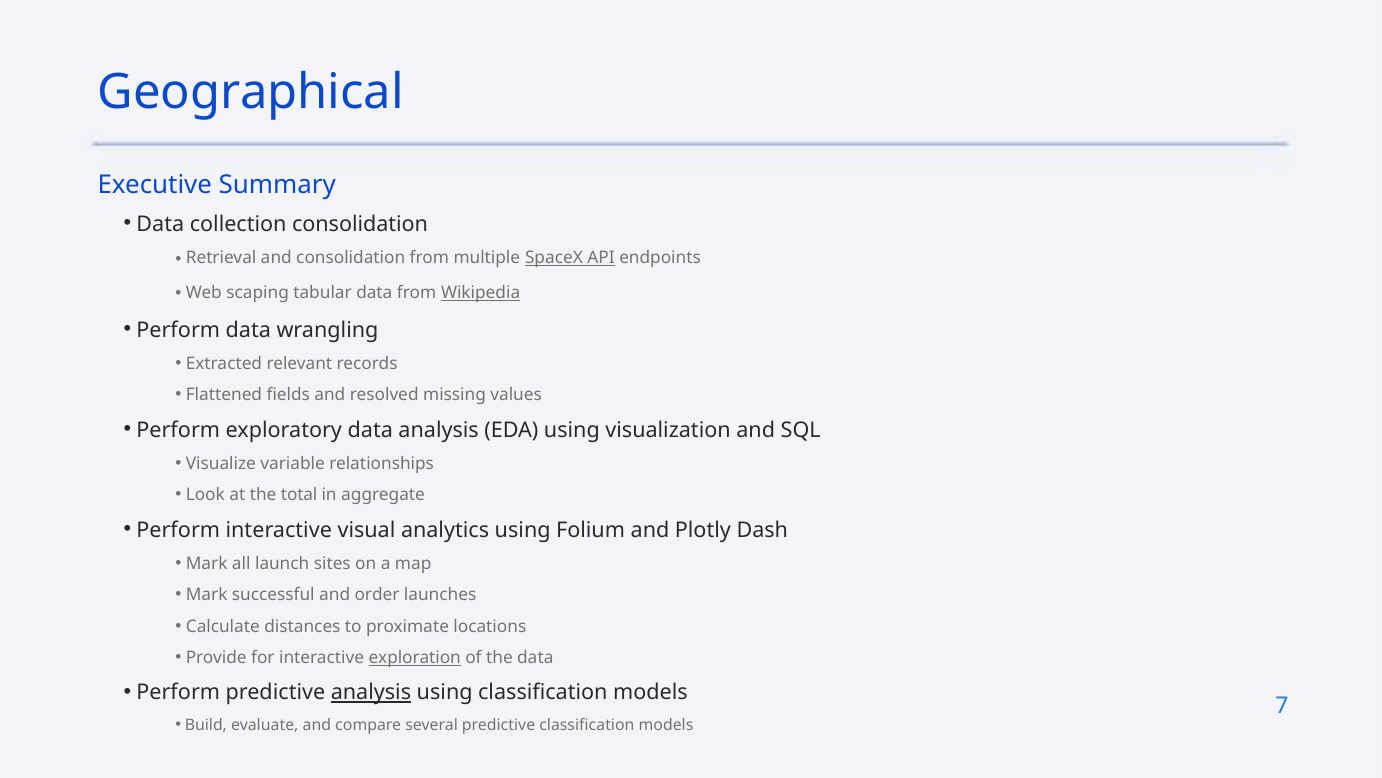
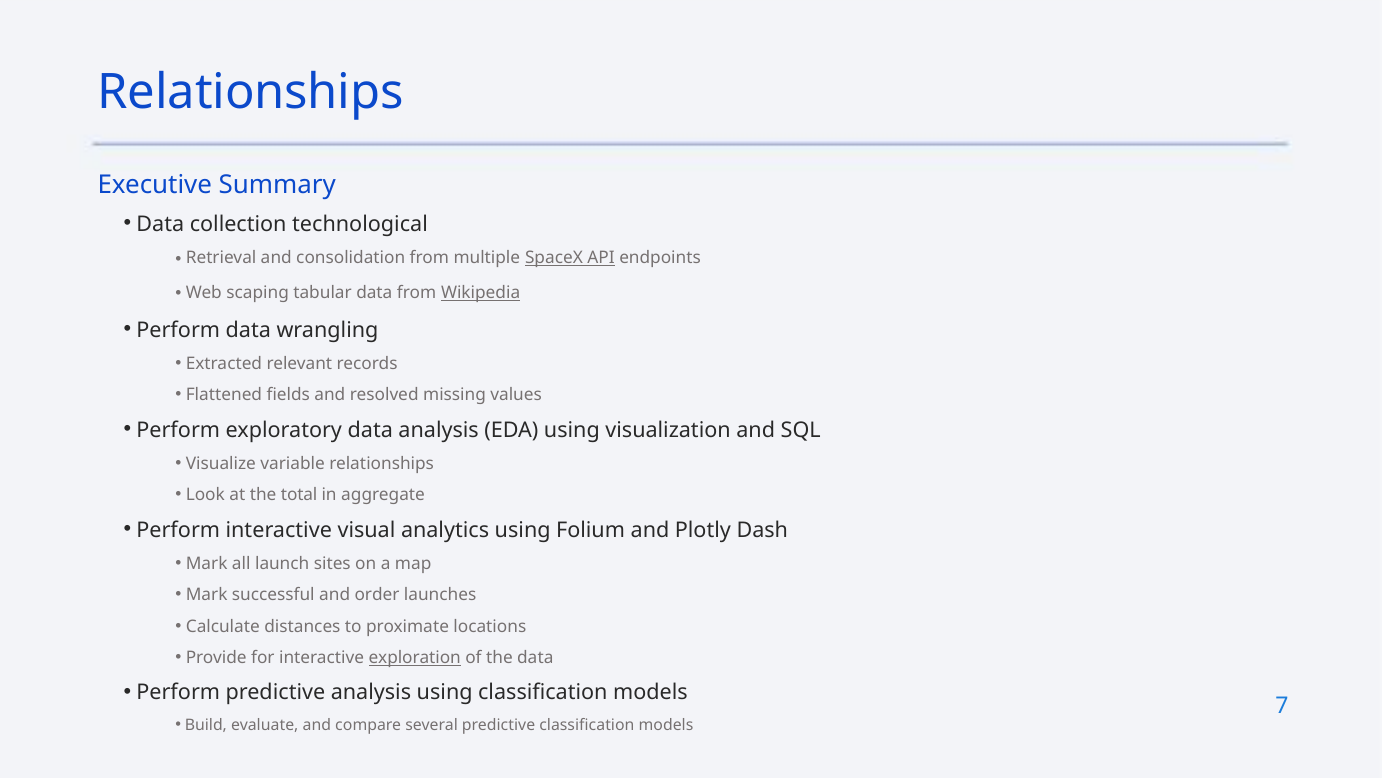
Geographical: Geographical -> Relationships (251, 92)
collection consolidation: consolidation -> technological (360, 224)
analysis underline: present -> none (371, 692)
